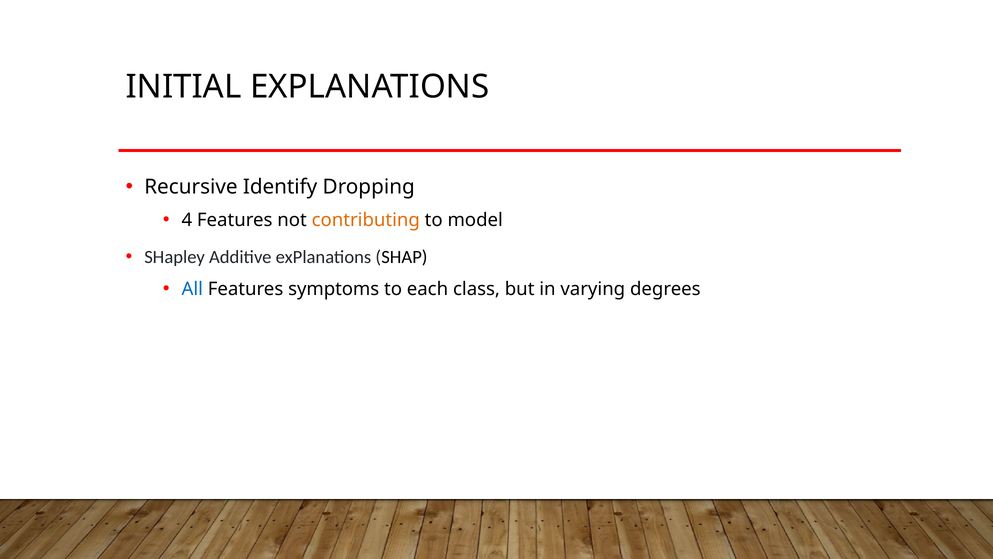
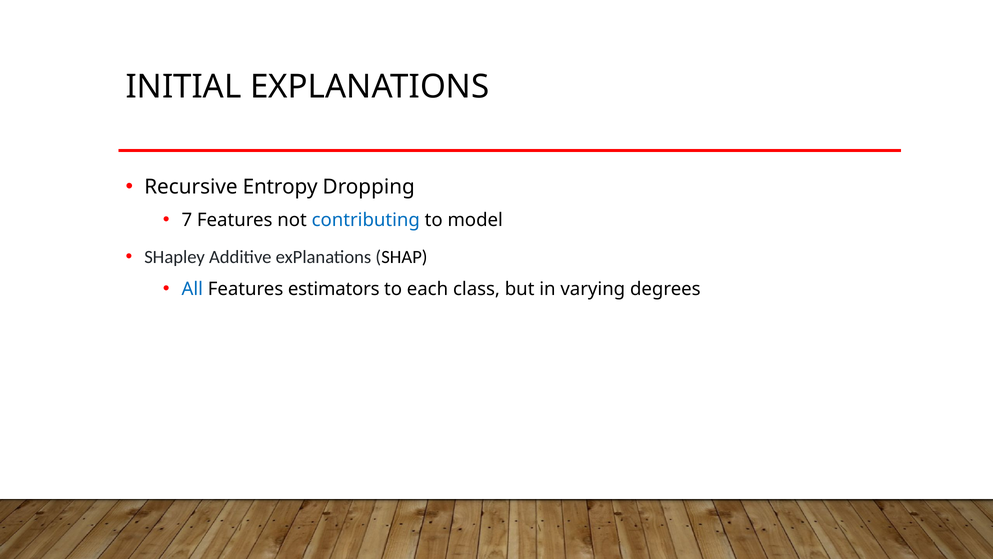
Identify: Identify -> Entropy (280, 187)
4: 4 -> 7 (187, 220)
contributing colour: orange -> blue (366, 220)
symptoms: symptoms -> estimators (334, 289)
